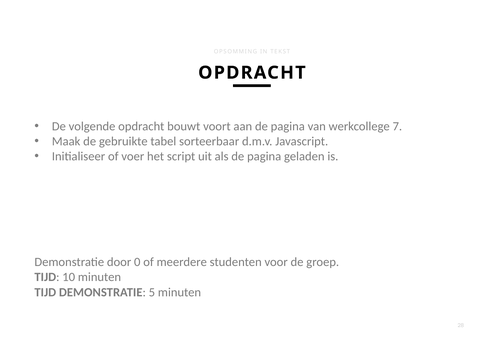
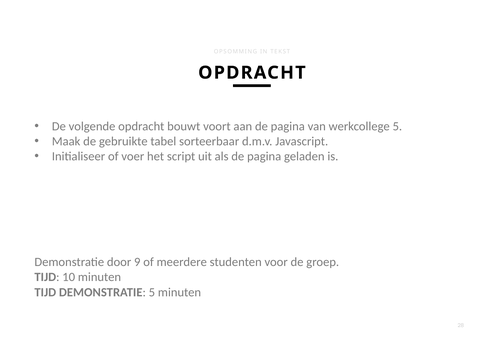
werkcollege 7: 7 -> 5 (397, 126)
0: 0 -> 9 (137, 262)
